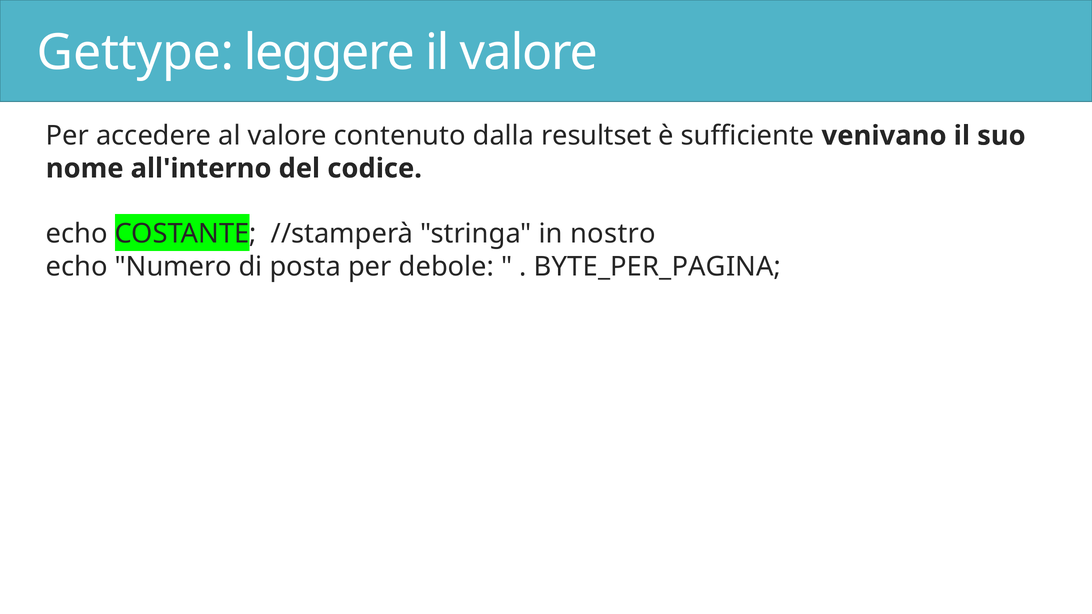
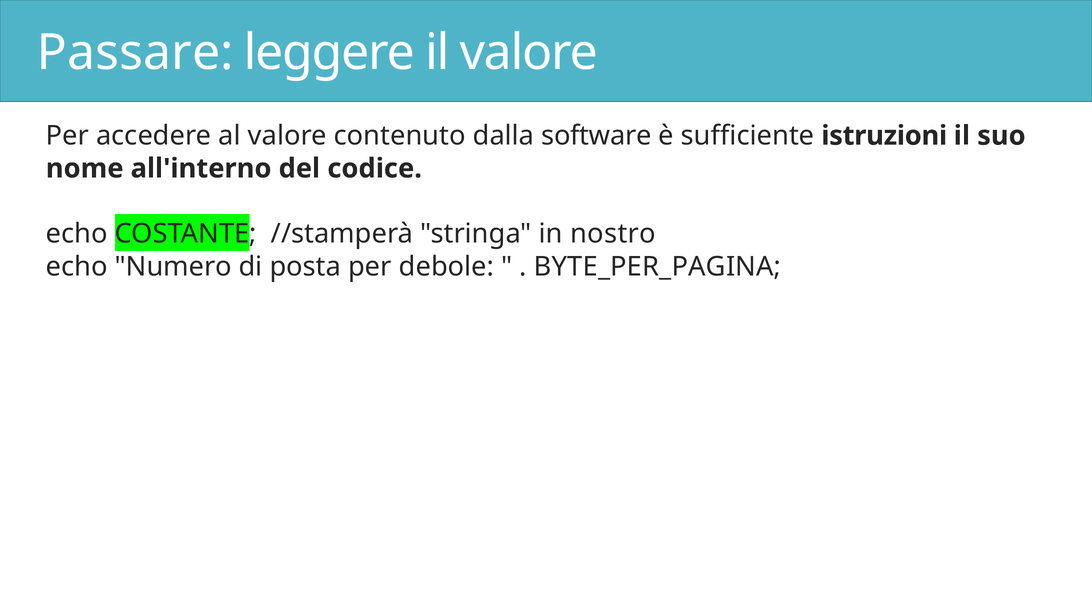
Gettype: Gettype -> Passare (135, 53)
resultset: resultset -> software (596, 136)
venivano: venivano -> istruzioni (884, 136)
